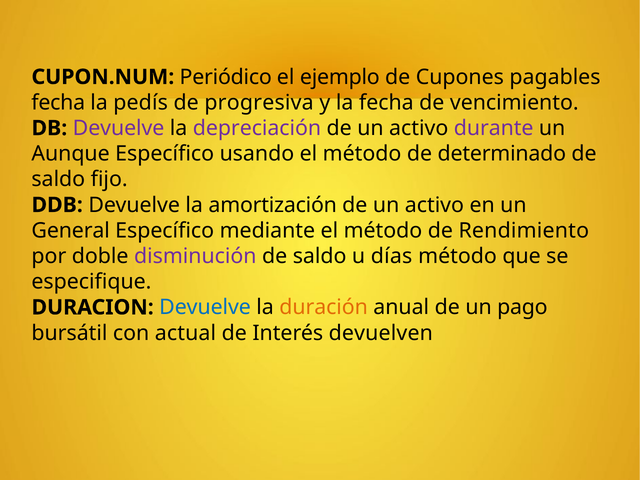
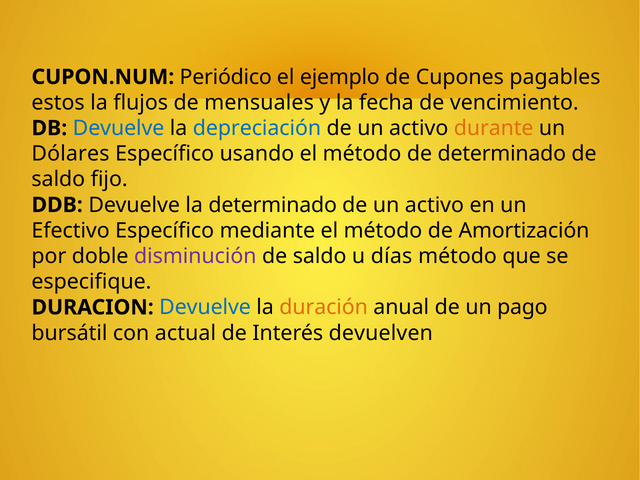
fecha: fecha -> estos (58, 103)
pedís: pedís -> flujos (141, 103)
progresiva: progresiva -> mensuales (259, 103)
Devuelve colour: purple -> blue (119, 128)
depreciación colour: purple -> blue (257, 128)
durante colour: purple -> orange (494, 128)
Aunque: Aunque -> Dólares (70, 154)
la amortización: amortización -> determinado (273, 205)
General: General -> Efectivo (71, 231)
Rendimiento: Rendimiento -> Amortización (524, 231)
